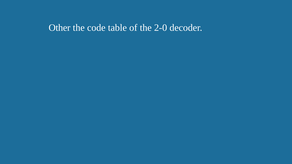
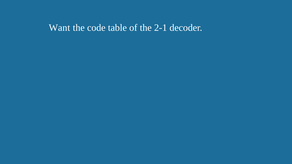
Other: Other -> Want (59, 28)
2-0: 2-0 -> 2-1 (161, 28)
